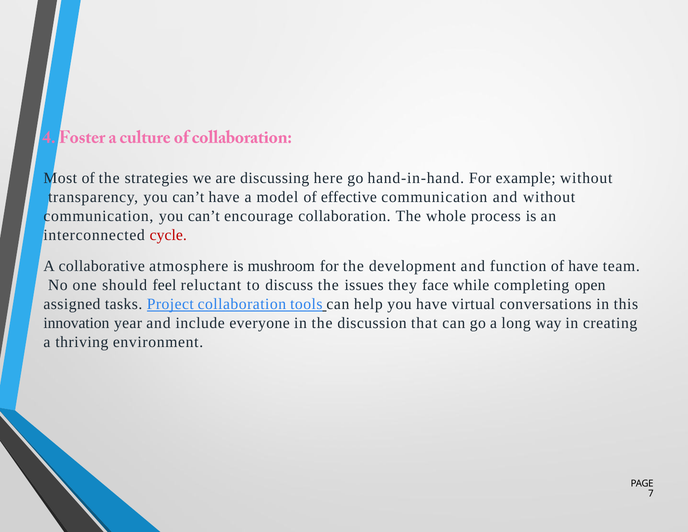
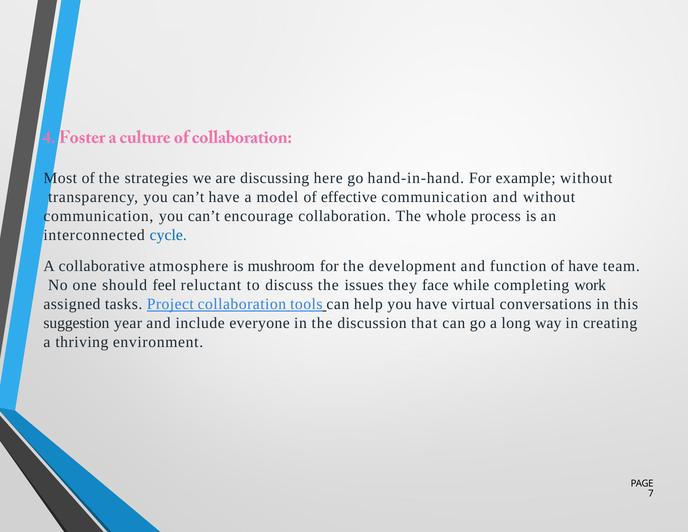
cycle colour: red -> blue (168, 235)
open: open -> work (590, 285)
innovation: innovation -> suggestion (76, 323)
